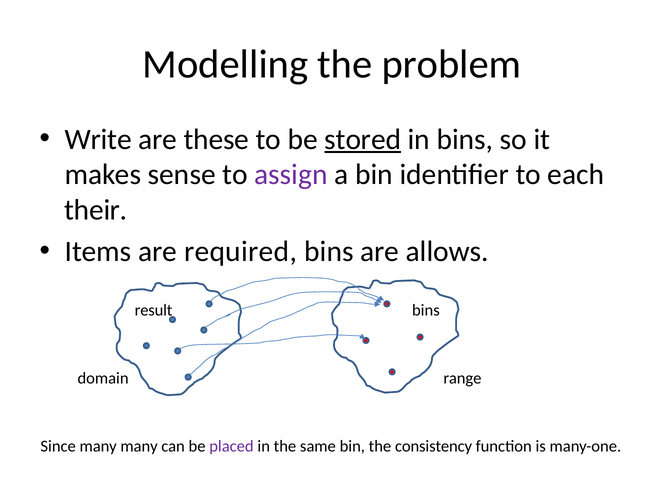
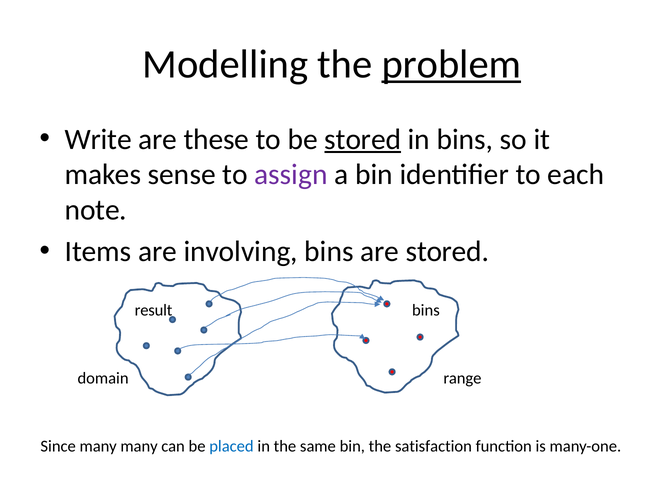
problem underline: none -> present (451, 64)
their: their -> note (96, 210)
required: required -> involving (241, 251)
are allows: allows -> stored (447, 251)
placed colour: purple -> blue (231, 446)
consistency: consistency -> satisfaction (433, 446)
